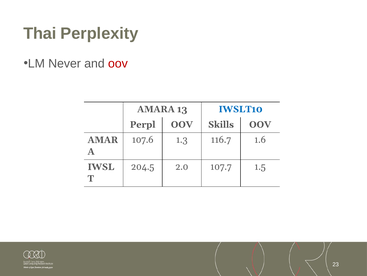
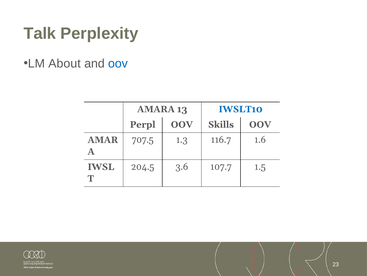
Thai: Thai -> Talk (40, 33)
Never: Never -> About (65, 63)
oov colour: red -> blue (118, 63)
107.6: 107.6 -> 707.5 (143, 140)
2.0: 2.0 -> 3.6 (182, 166)
